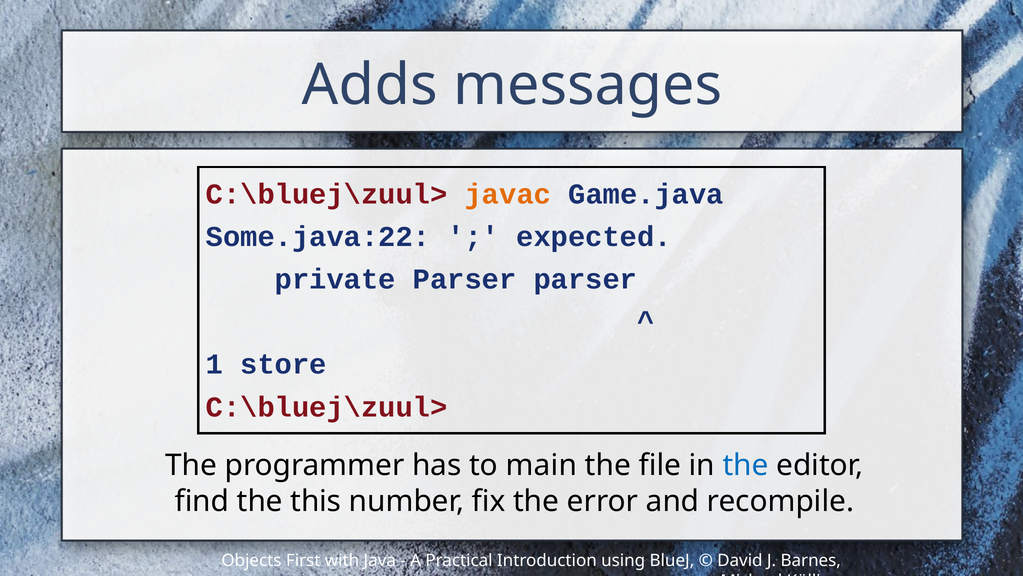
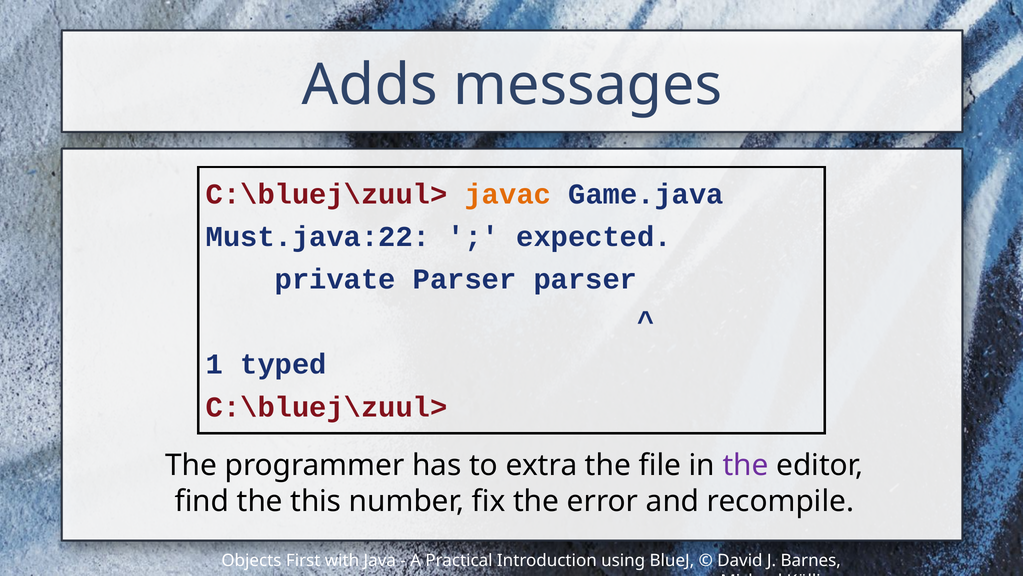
Some.java:22: Some.java:22 -> Must.java:22 (318, 236)
store: store -> typed (283, 364)
main: main -> extra (542, 465)
the colour: blue -> purple (746, 465)
